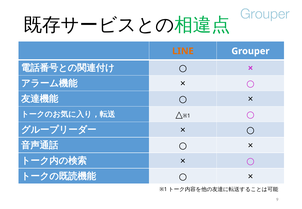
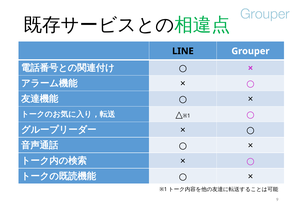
LINE colour: orange -> black (183, 51)
